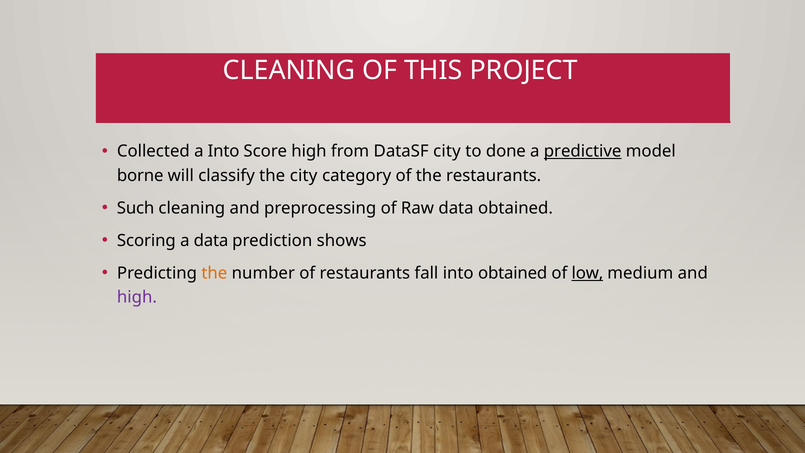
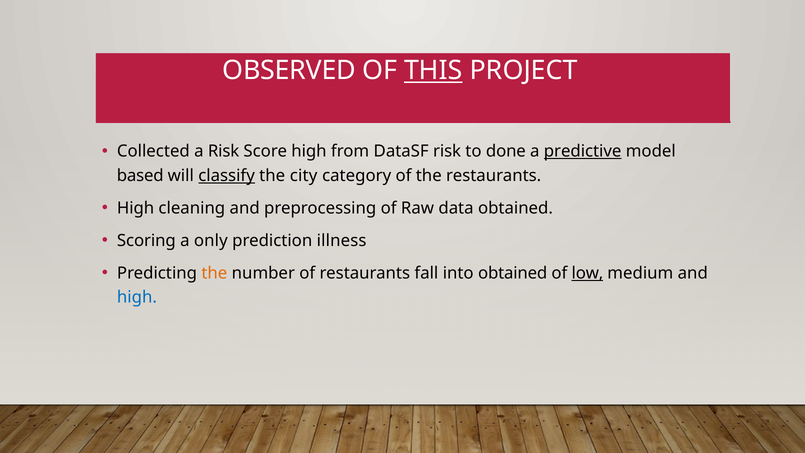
CLEANING: CLEANING -> OBSERVED (289, 70)
THIS underline: none -> present (433, 70)
a Into: Into -> Risk (224, 151)
DataSF city: city -> risk (447, 151)
borne: borne -> based (140, 176)
classify underline: none -> present (227, 176)
Such: Such -> High (136, 208)
a data: data -> only (211, 241)
shows: shows -> illness (342, 241)
high colour: purple -> blue (137, 297)
